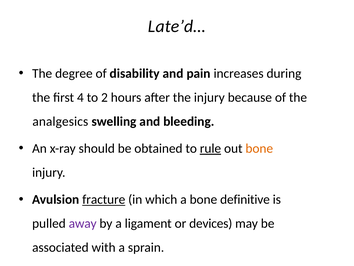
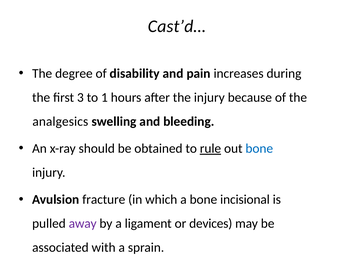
Late’d…: Late’d… -> Cast’d… (177, 26)
4: 4 -> 3 (80, 97)
2: 2 -> 1 (104, 97)
bone colour: orange -> blue (259, 148)
fracture underline: present -> none (104, 199)
definitive: definitive -> incisional (245, 199)
